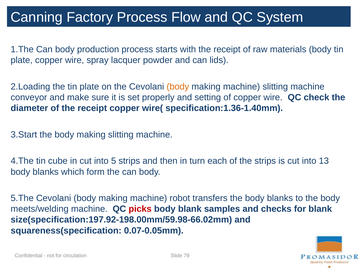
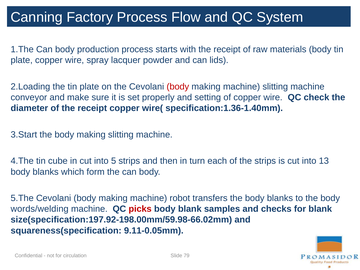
body colour: orange -> red (178, 87)
meets/welding: meets/welding -> words/welding (40, 209)
0.07-0.05mm: 0.07-0.05mm -> 9.11-0.05mm (154, 231)
